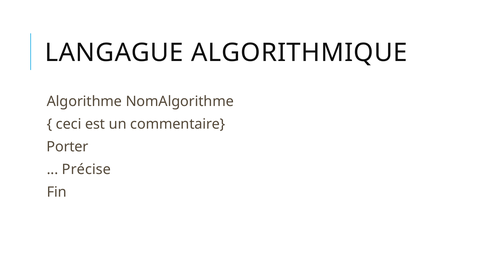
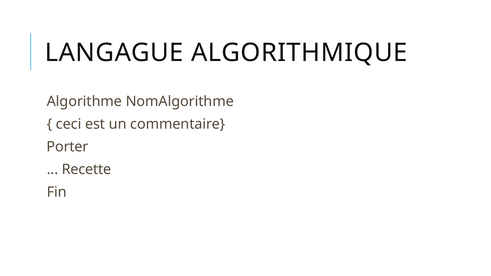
Précise: Précise -> Recette (87, 169)
